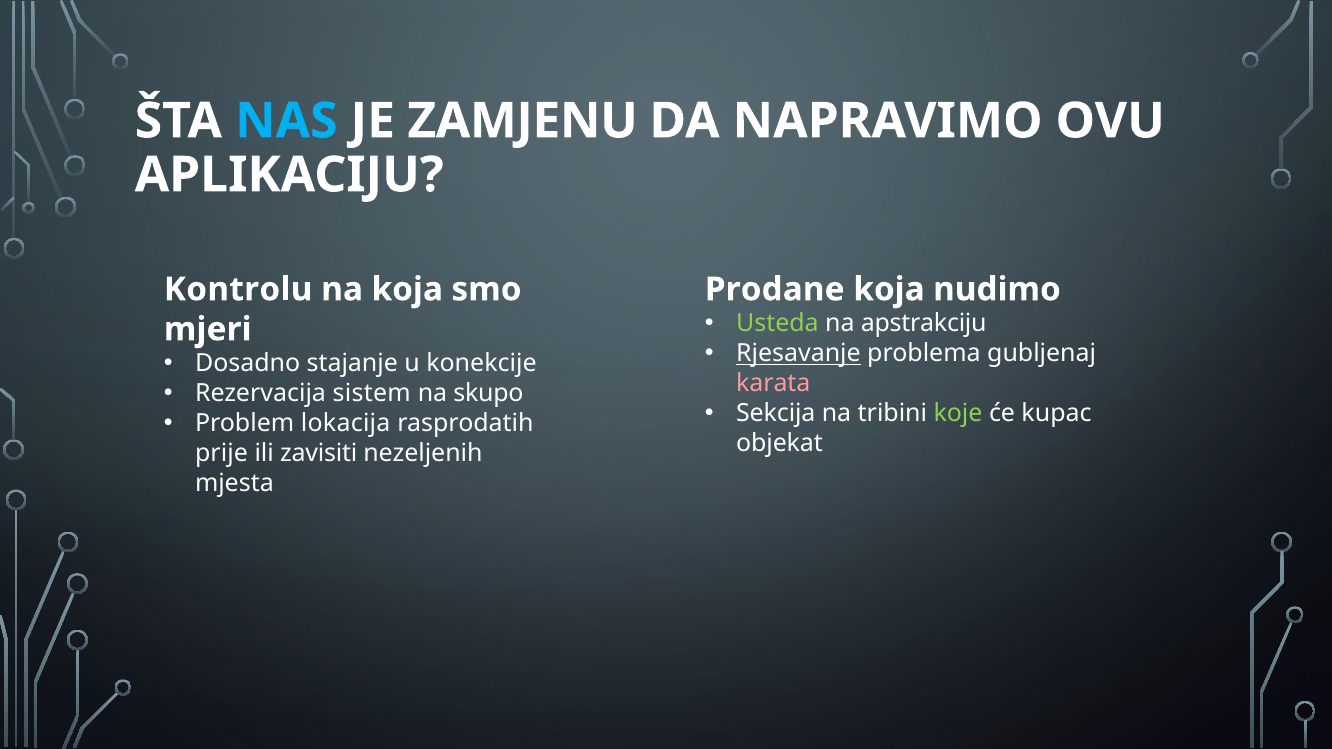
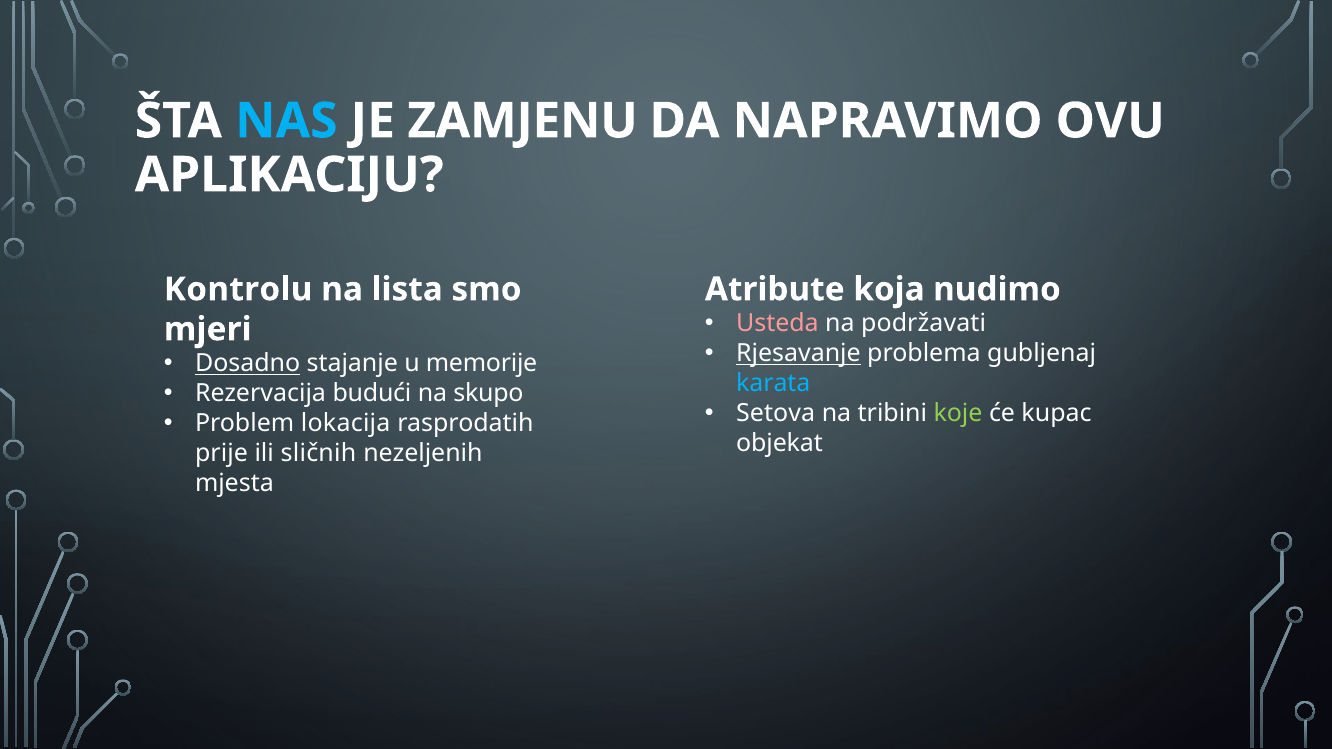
na koja: koja -> lista (407, 289)
Prodane: Prodane -> Atribute (775, 289)
Usteda colour: light green -> pink (777, 324)
apstrakciju: apstrakciju -> podržavati (924, 324)
Dosadno underline: none -> present (248, 364)
konekcije: konekcije -> memorije (482, 364)
karata colour: pink -> light blue (773, 384)
sistem: sistem -> budući (372, 394)
Sekcija: Sekcija -> Setova (776, 414)
zavisiti: zavisiti -> sličnih (318, 454)
